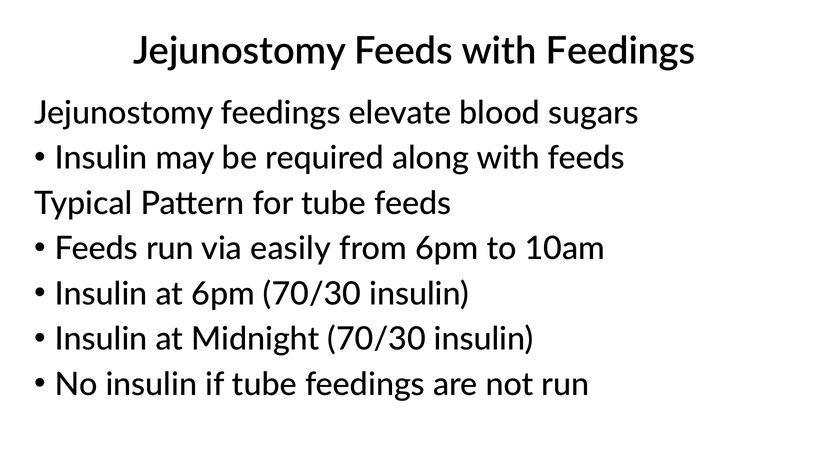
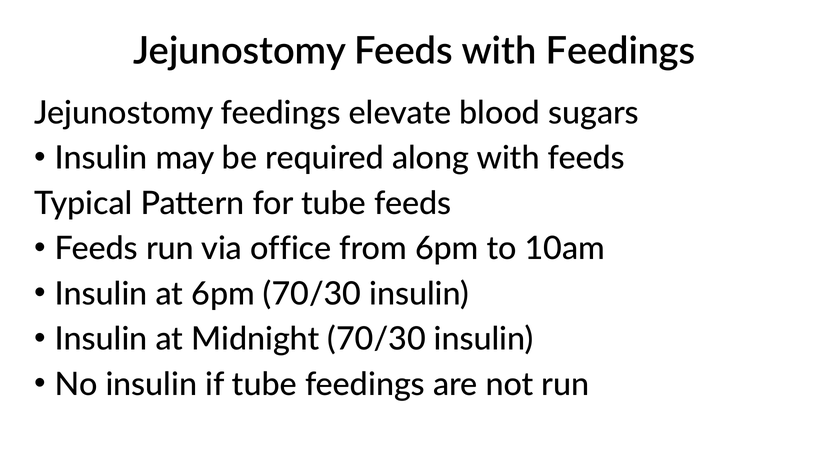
easily: easily -> office (291, 249)
